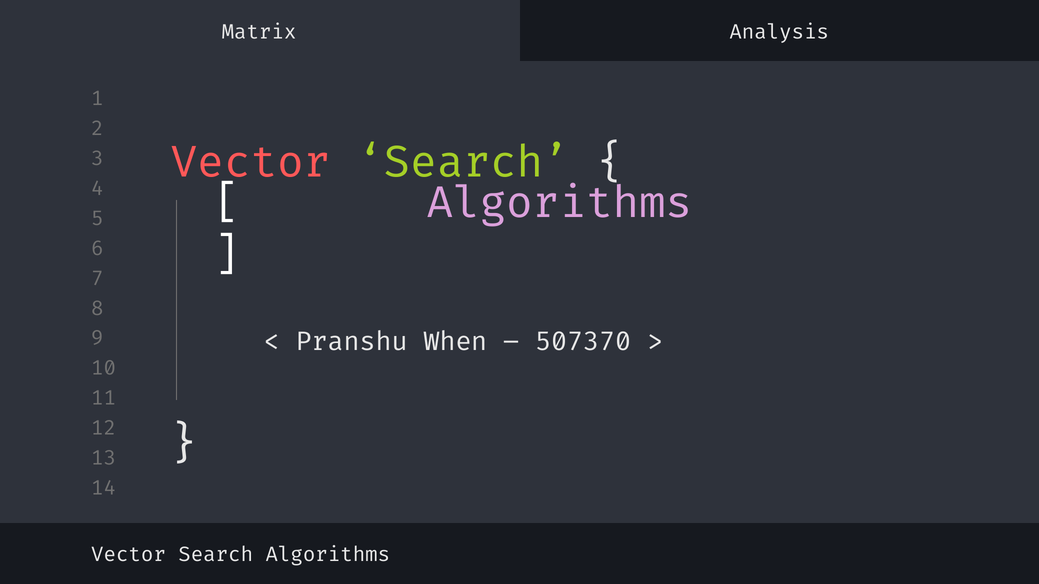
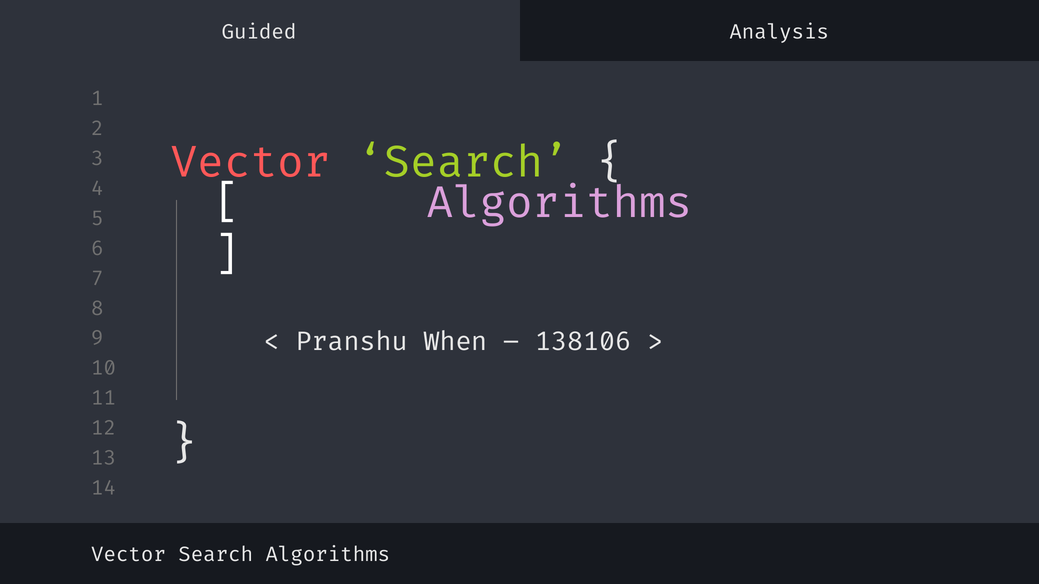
Matrix: Matrix -> Guided (259, 32)
507370: 507370 -> 138106 (583, 342)
